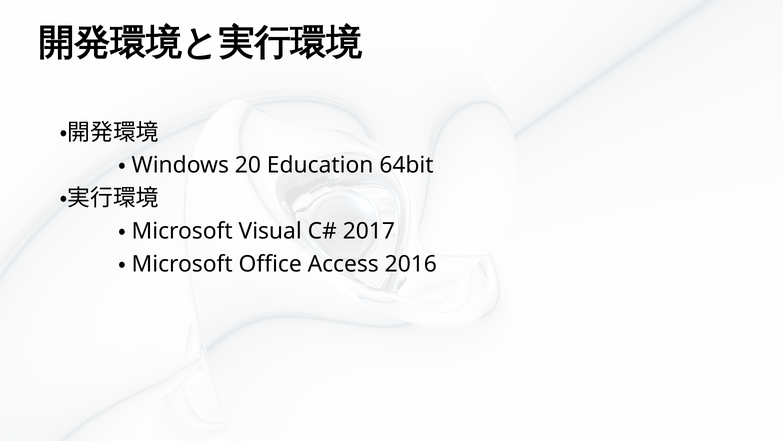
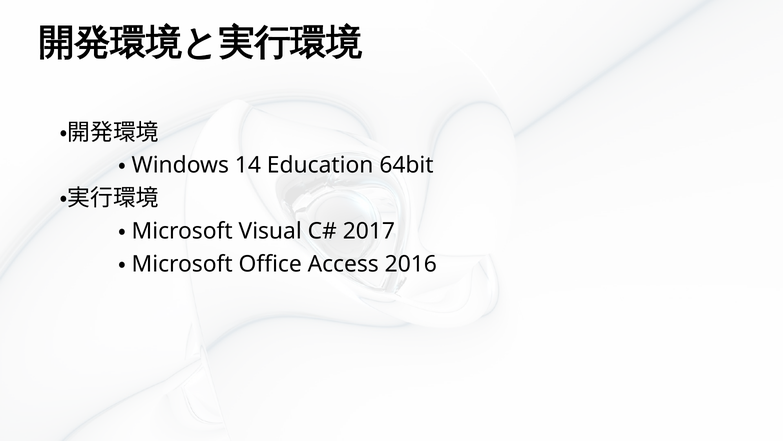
20: 20 -> 14 (248, 165)
